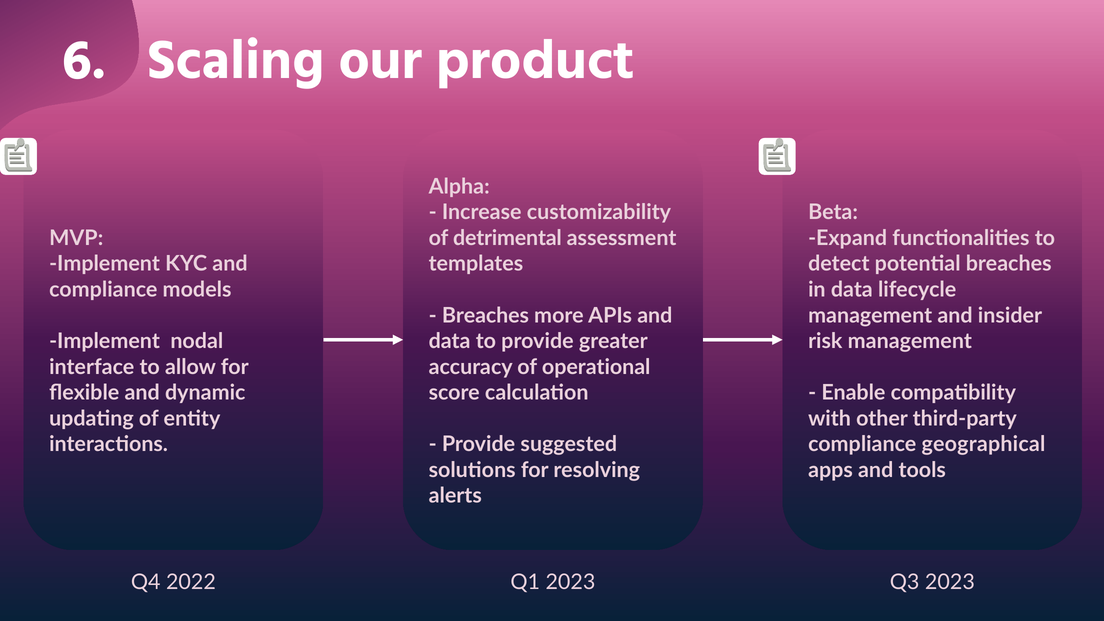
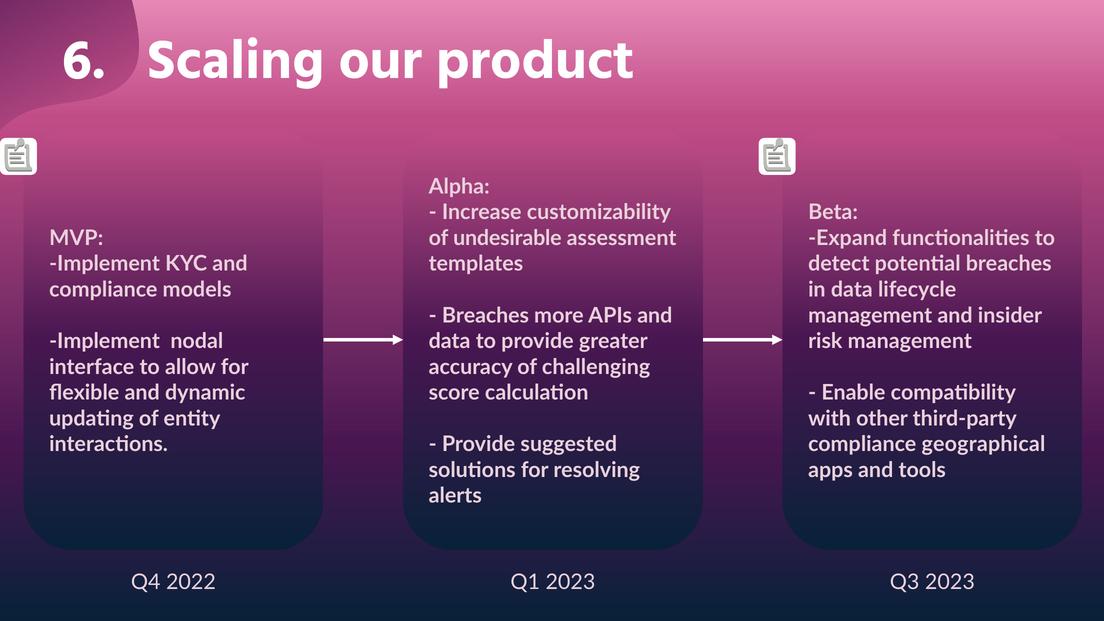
detrimental: detrimental -> undesirable (507, 238)
operational: operational -> challenging (596, 367)
